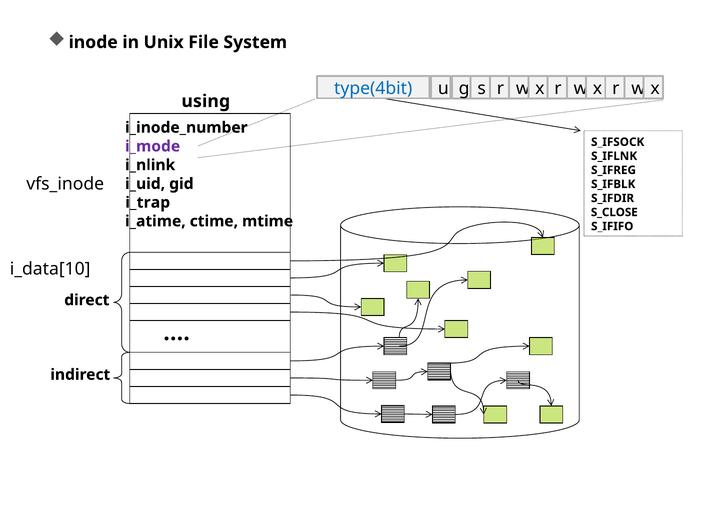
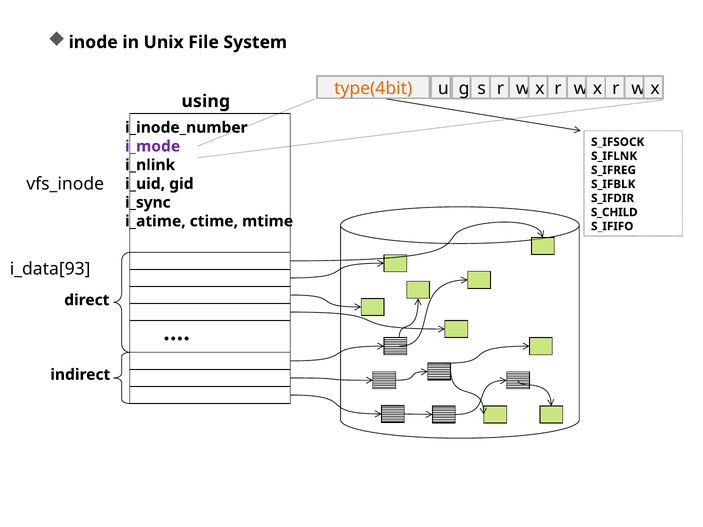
type(4bit colour: blue -> orange (373, 88)
i_trap: i_trap -> i_sync (148, 203)
S_CLOSE: S_CLOSE -> S_CHILD (614, 212)
i_data[10: i_data[10 -> i_data[93 (50, 269)
